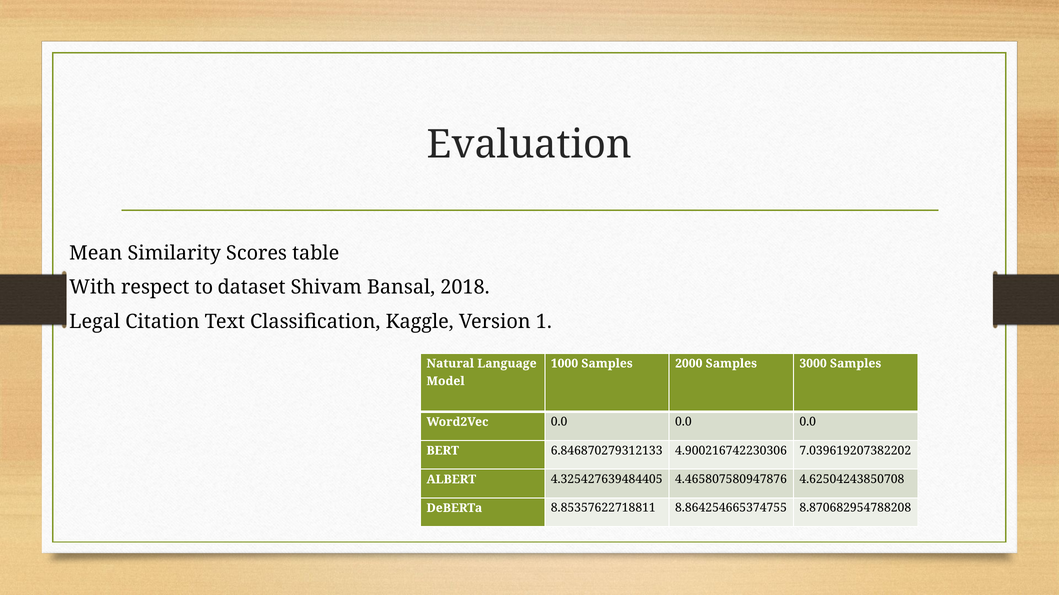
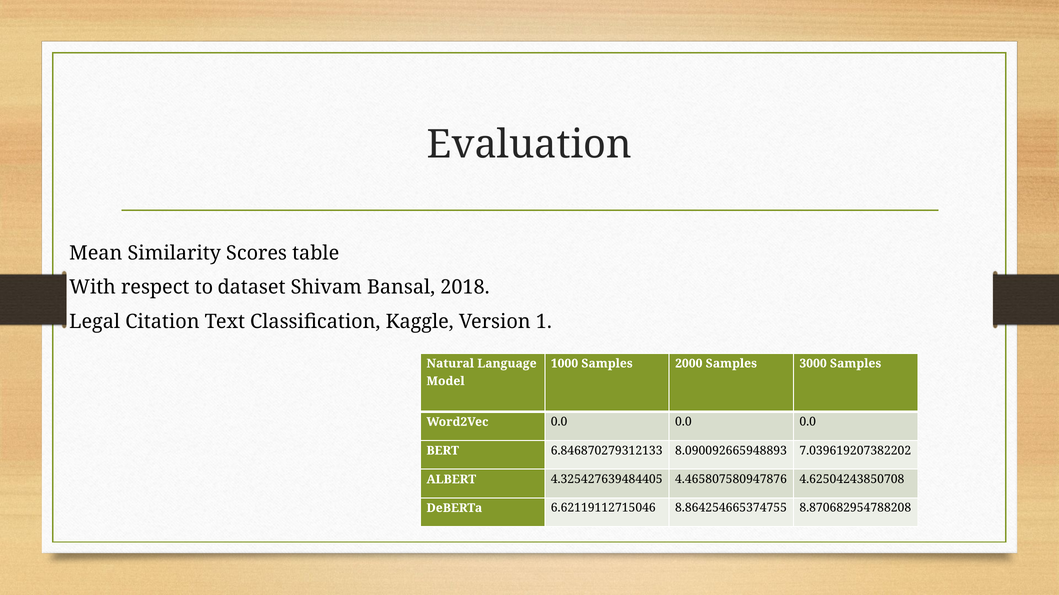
4.900216742230306: 4.900216742230306 -> 8.090092665948893 (731, 451)
8.85357622718811: 8.85357622718811 -> 6.62119112715046 (603, 509)
